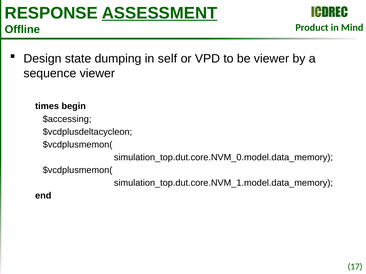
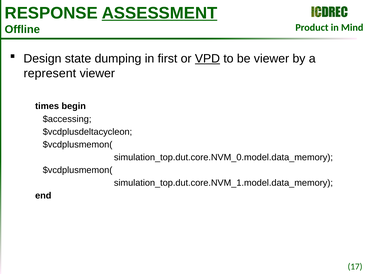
self: self -> first (168, 59)
VPD underline: none -> present (207, 59)
sequence: sequence -> represent (50, 73)
